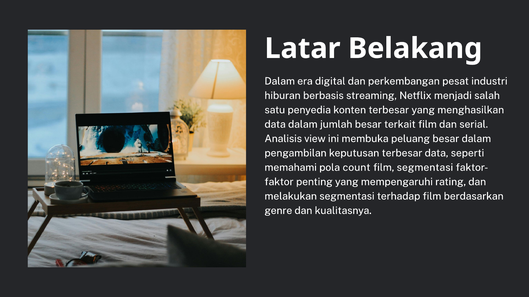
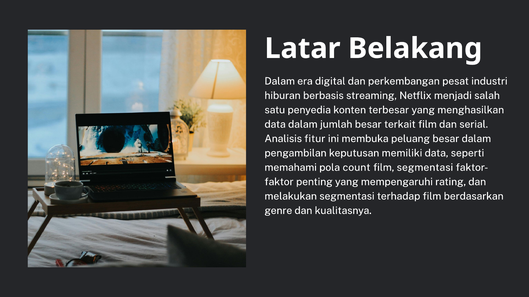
view: view -> fitur (315, 139)
keputusan terbesar: terbesar -> memiliki (402, 153)
